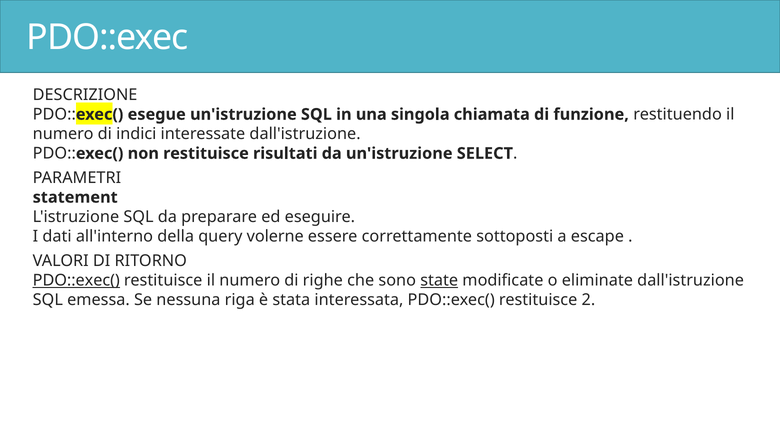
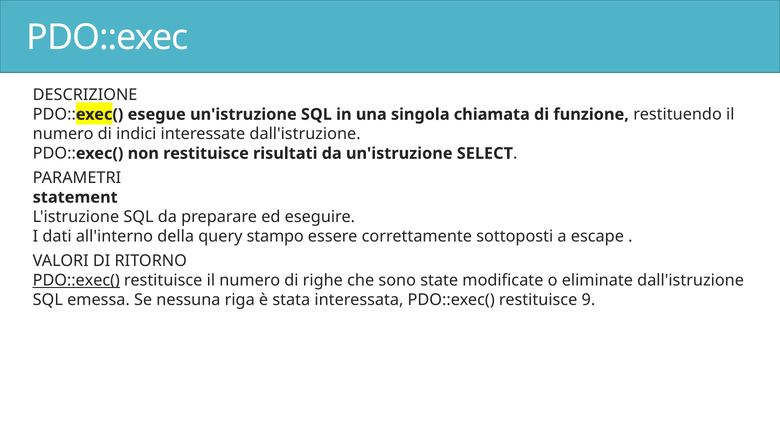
volerne: volerne -> stampo (275, 236)
state underline: present -> none (439, 280)
2: 2 -> 9 (588, 300)
